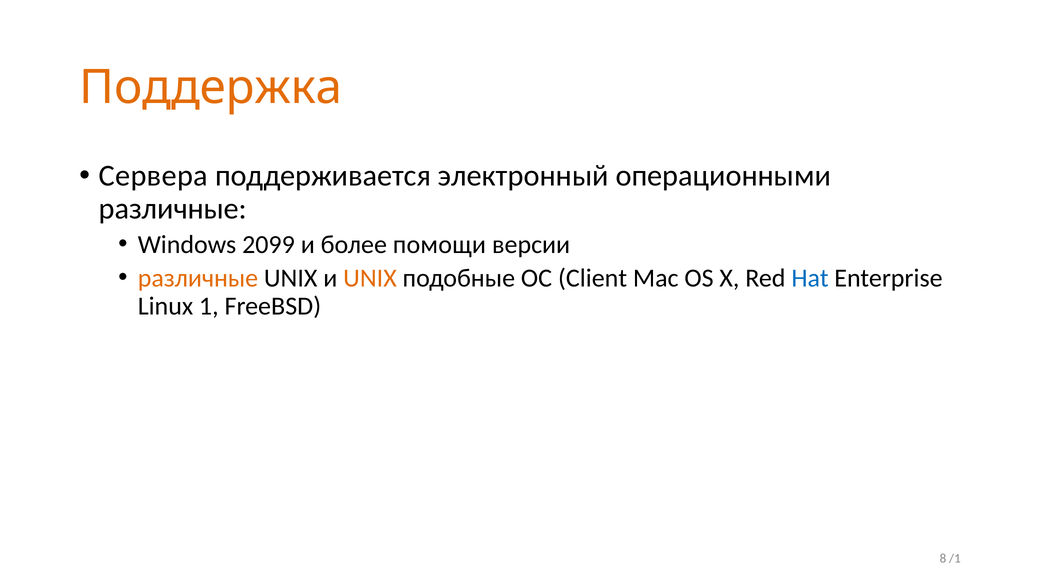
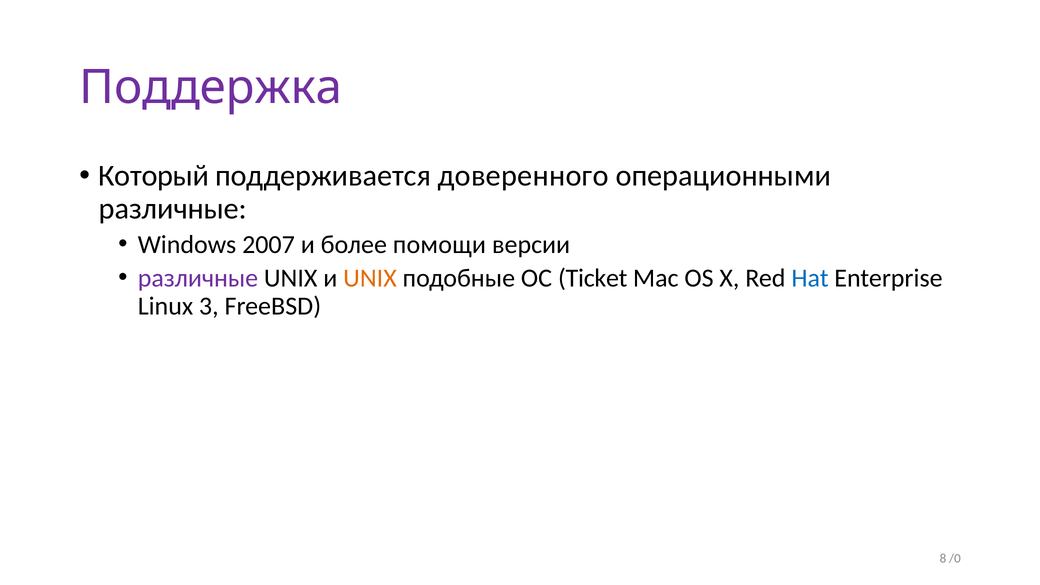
Поддержка colour: orange -> purple (211, 87)
Сервера: Сервера -> Который (154, 176)
электронный: электронный -> доверенного (523, 176)
2099: 2099 -> 2007 (268, 244)
различные colour: orange -> purple (198, 278)
Client: Client -> Ticket (593, 278)
1: 1 -> 3 (209, 306)
/1: /1 -> /0 (955, 559)
